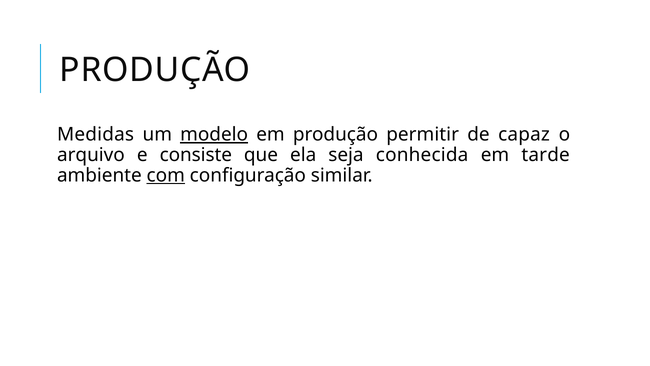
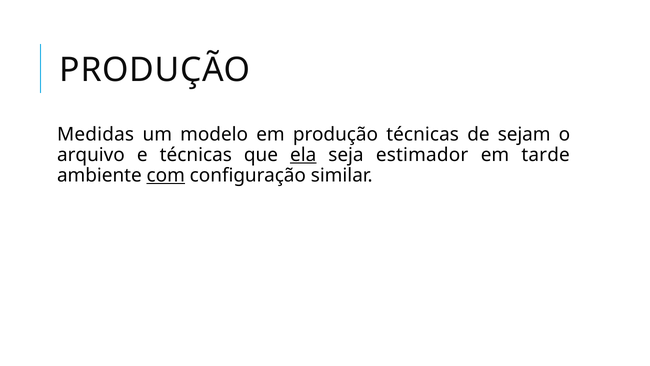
modelo underline: present -> none (214, 134)
produção permitir: permitir -> técnicas (423, 134)
capaz: capaz -> sejam (524, 134)
e consiste: consiste -> técnicas (196, 155)
ela underline: none -> present (303, 155)
conhecida: conhecida -> estimador (422, 155)
